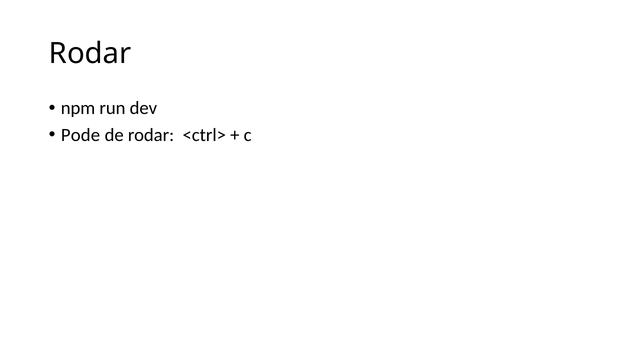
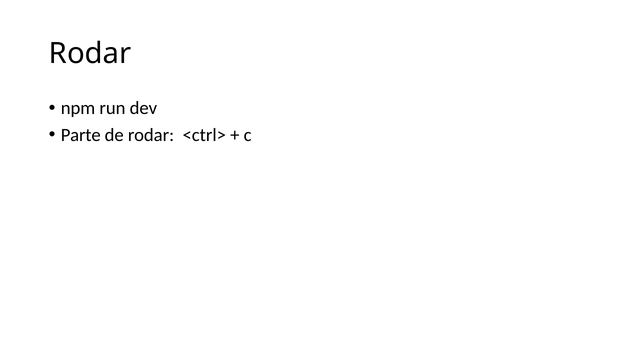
Pode: Pode -> Parte (81, 135)
